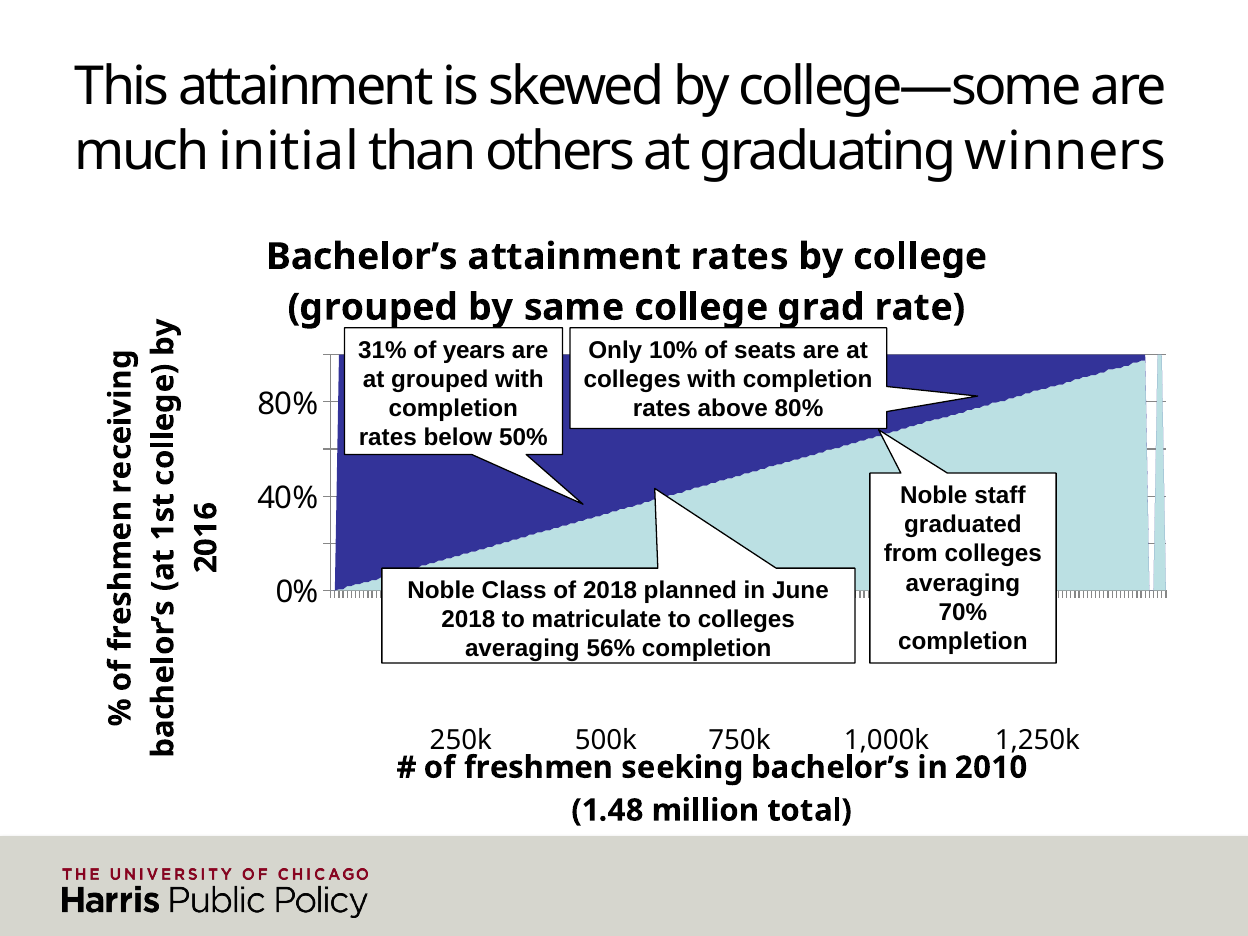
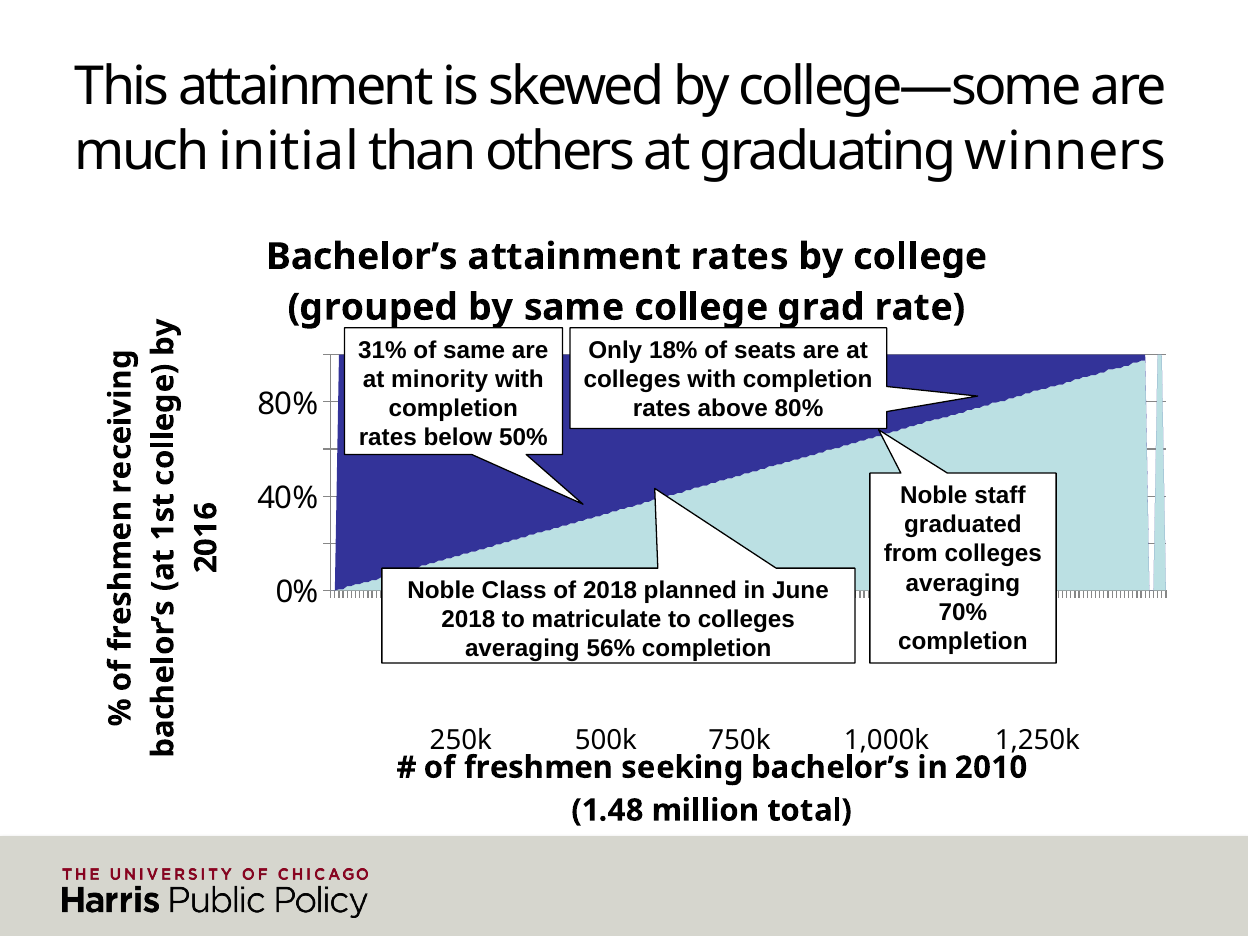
of years: years -> same (474, 350)
10%: 10% -> 18% (673, 350)
at grouped: grouped -> minority (440, 379)
